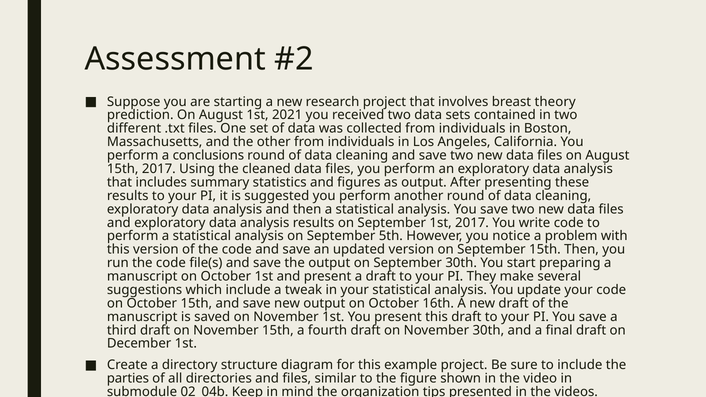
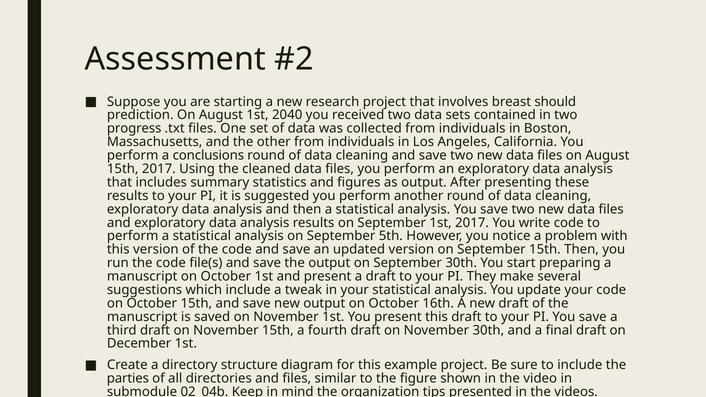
theory: theory -> should (555, 102)
2021: 2021 -> 2040 (287, 115)
different: different -> progress (134, 129)
